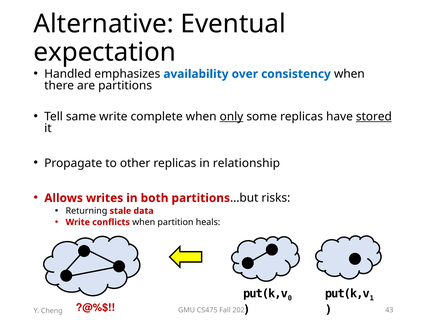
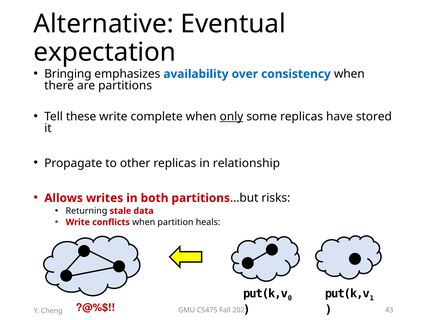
Handled: Handled -> Bringing (68, 74)
same: same -> these (81, 117)
stored underline: present -> none (374, 117)
